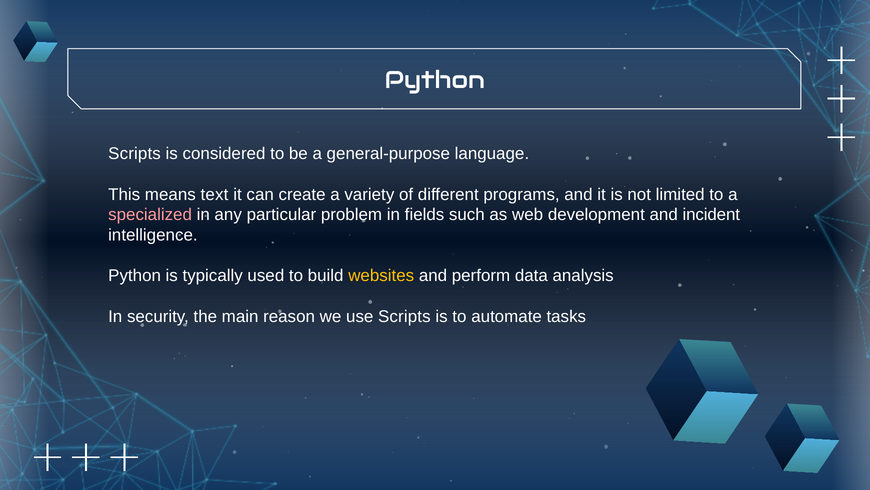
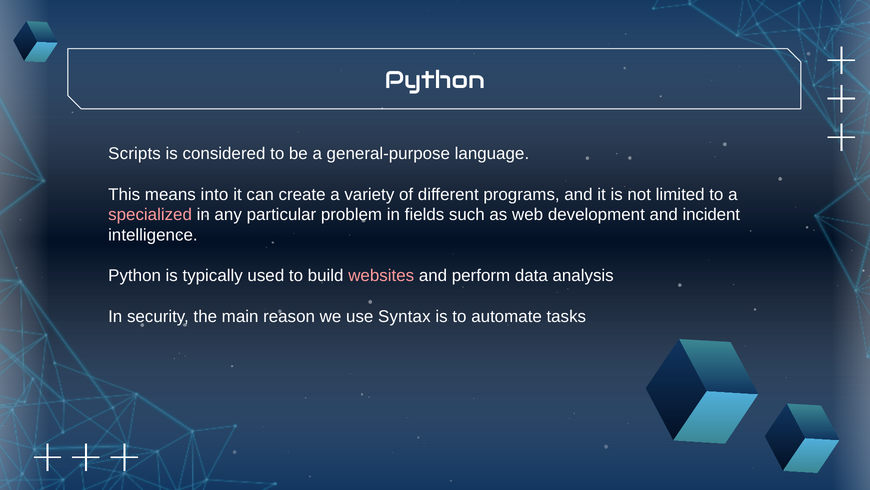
text: text -> into (214, 194)
websites colour: yellow -> pink (381, 276)
use Scripts: Scripts -> Syntax (404, 316)
